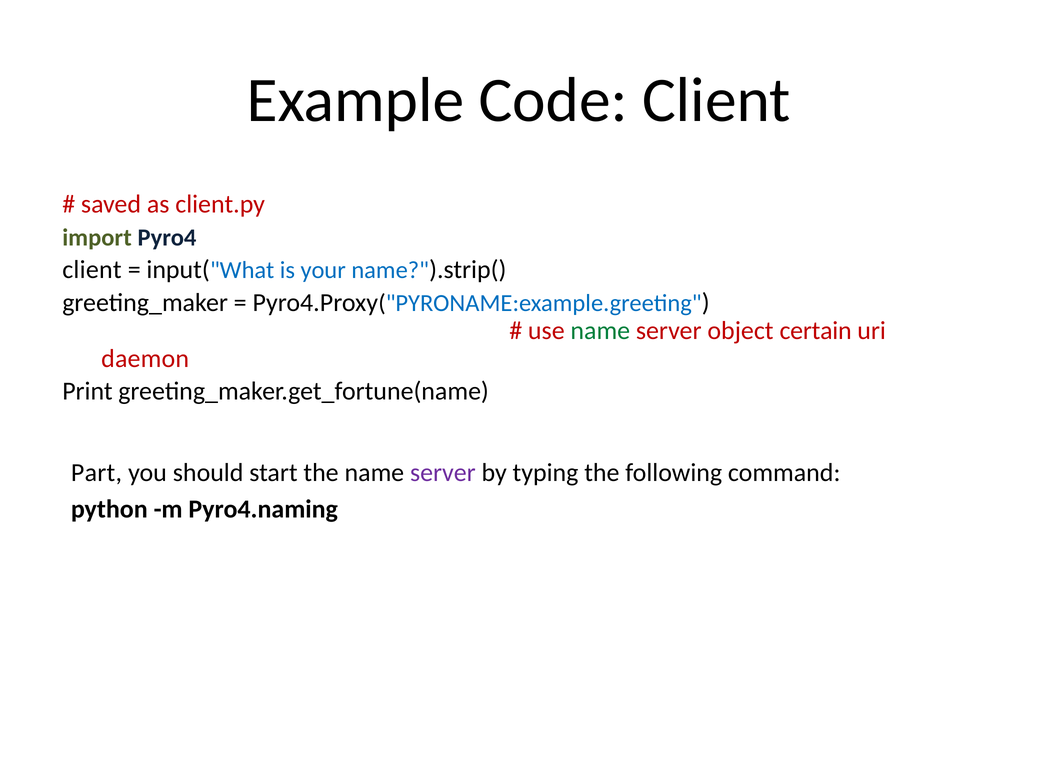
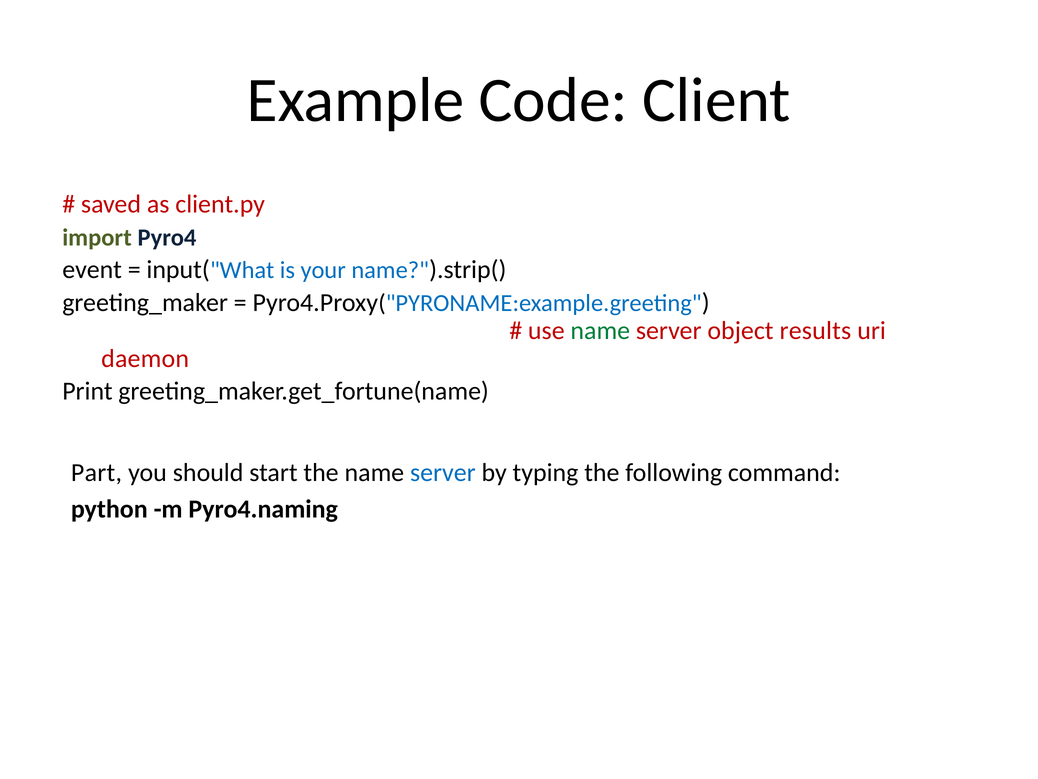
client: client -> event (92, 270)
certain: certain -> results (815, 330)
server colour: purple -> blue (443, 472)
